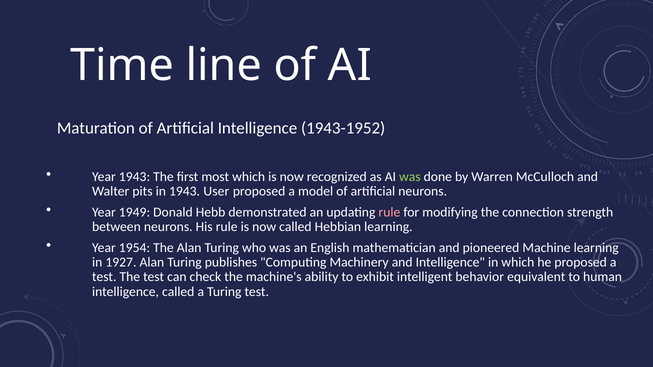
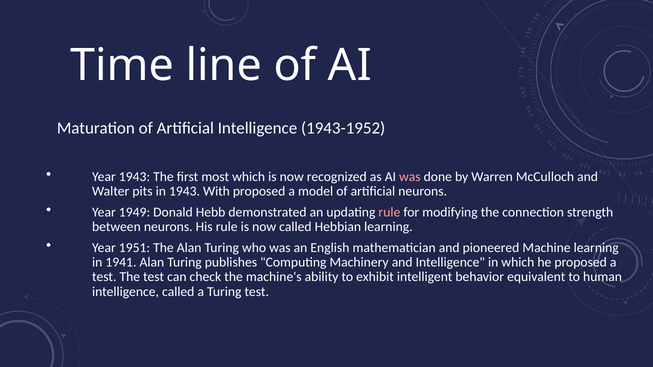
was colour: light green -> pink (410, 177)
User: User -> With (216, 192)
1954: 1954 -> 1951 (134, 248)
1927: 1927 -> 1941 (121, 263)
